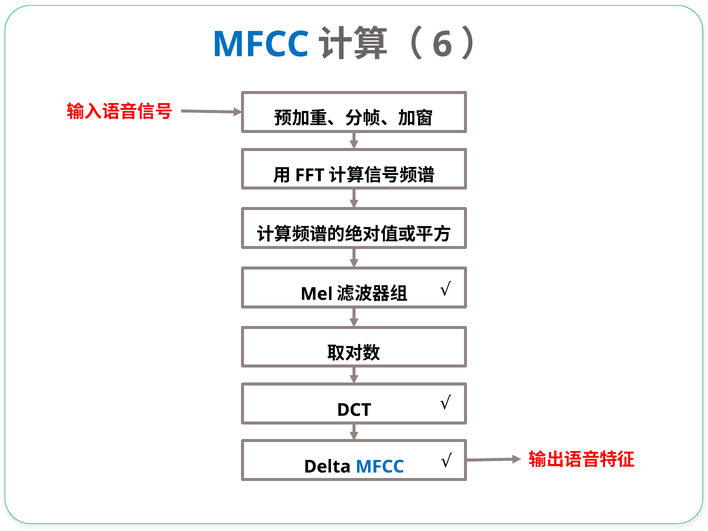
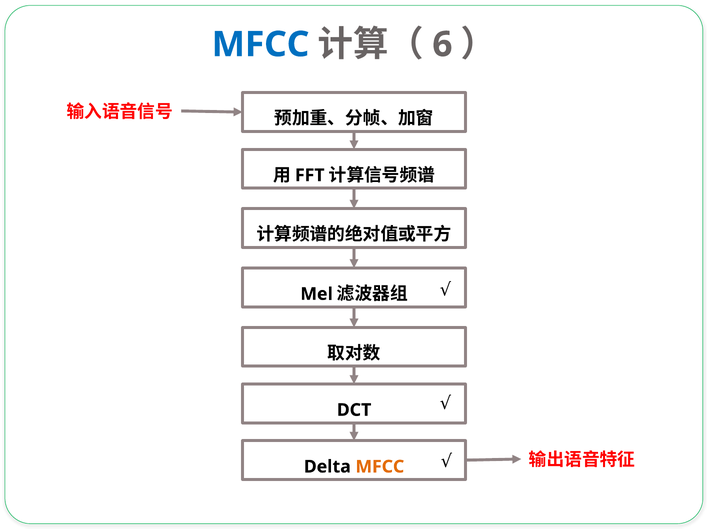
MFCC colour: blue -> orange (380, 467)
